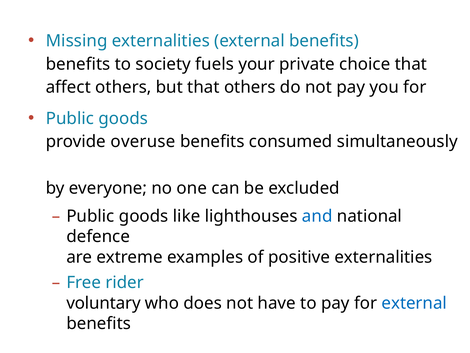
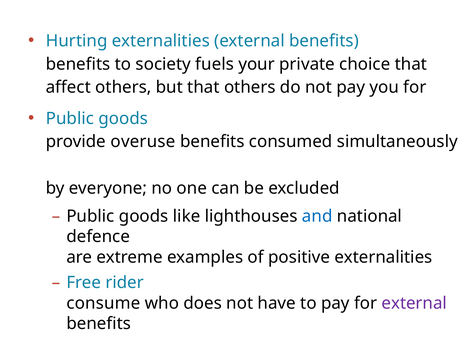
Missing: Missing -> Hurting (77, 41)
voluntary: voluntary -> consume (103, 303)
external colour: blue -> purple (414, 303)
